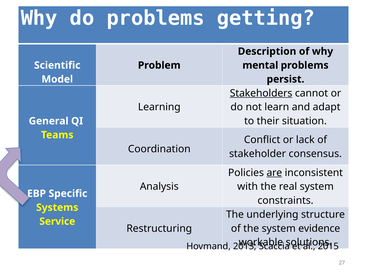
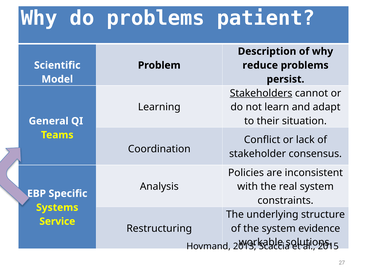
getting: getting -> patient (266, 18)
mental: mental -> reduce (260, 65)
are underline: present -> none (274, 173)
